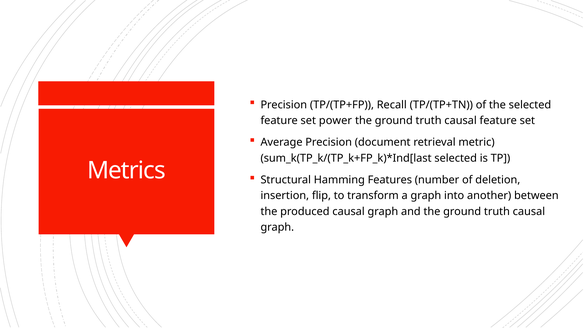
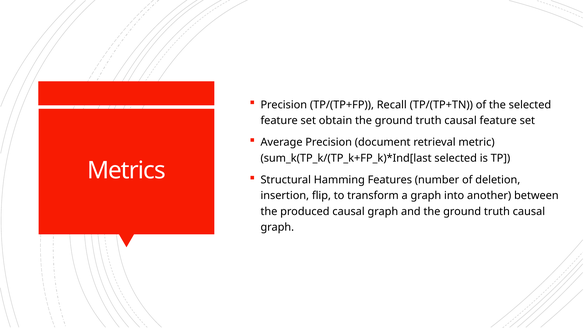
power: power -> obtain (335, 121)
